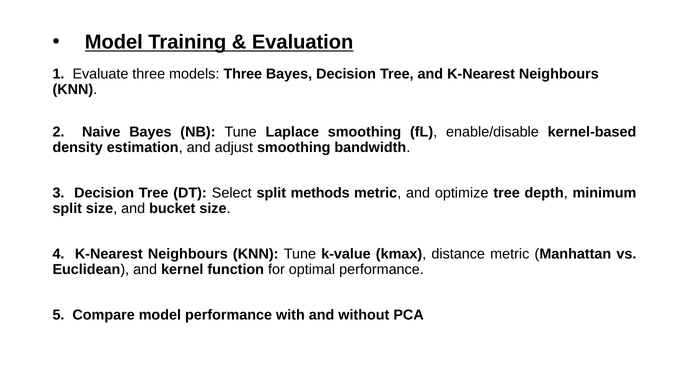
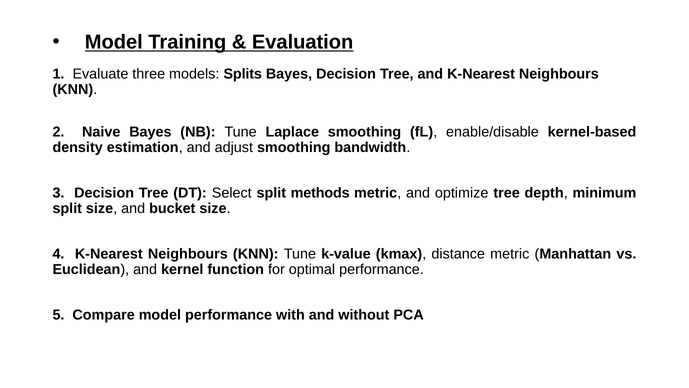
models Three: Three -> Splits (243, 74)
